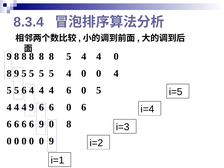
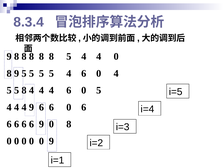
5 4 0: 0 -> 6 (84, 73)
5 6: 6 -> 8 (24, 90)
